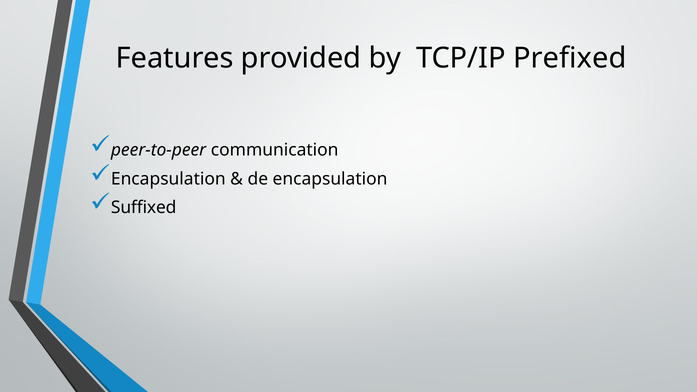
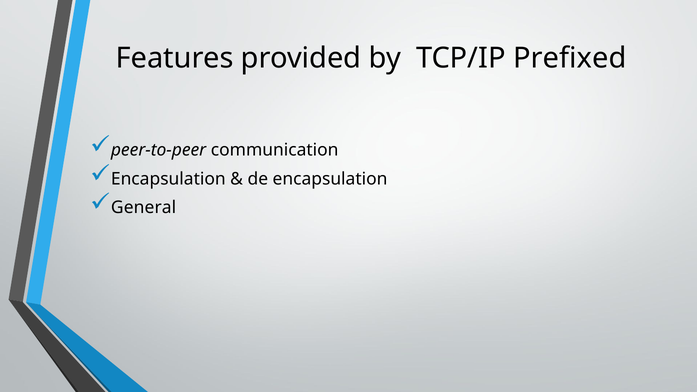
Suffixed: Suffixed -> General (144, 208)
